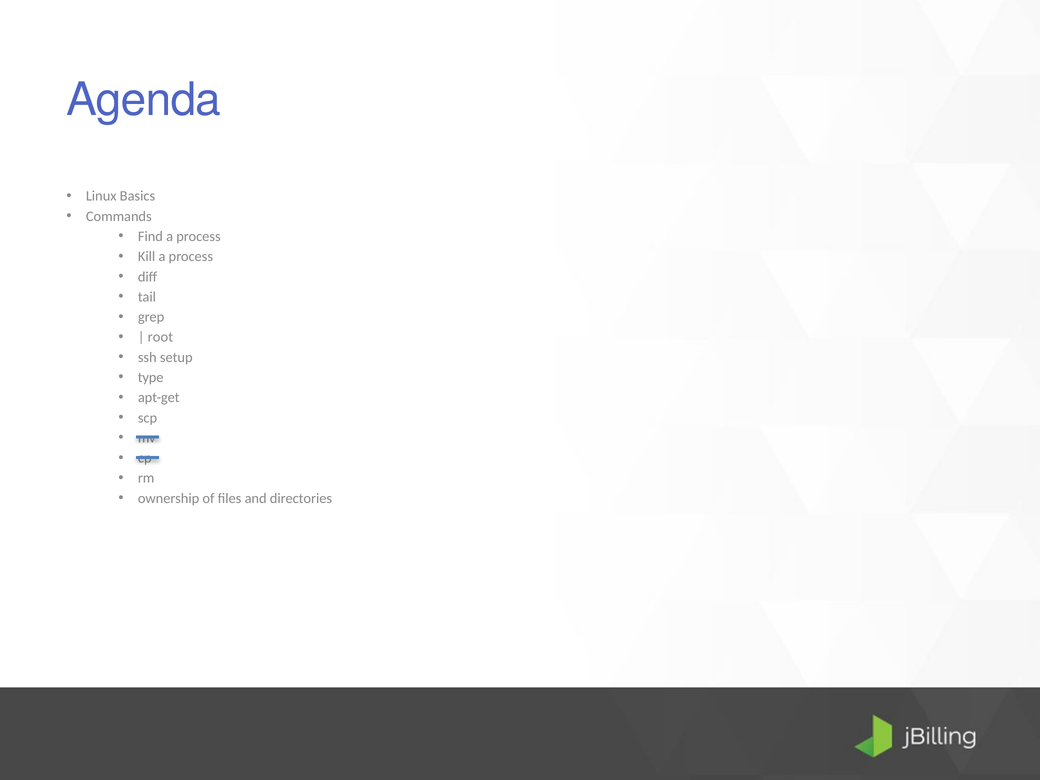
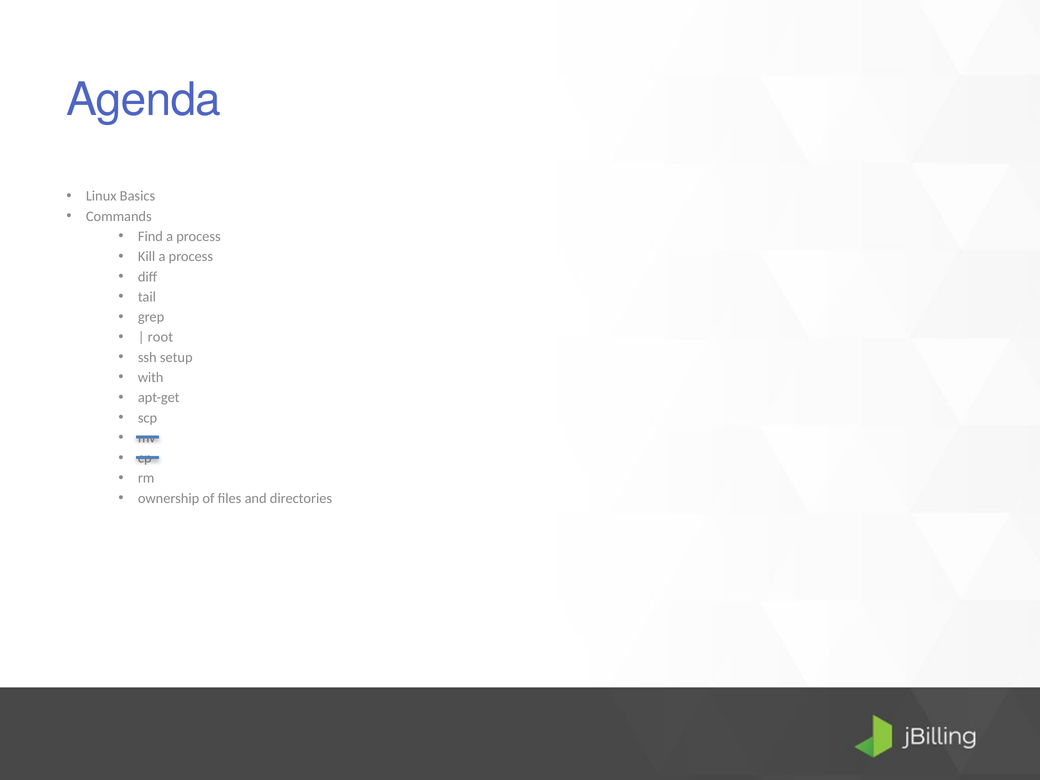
type: type -> with (151, 377)
